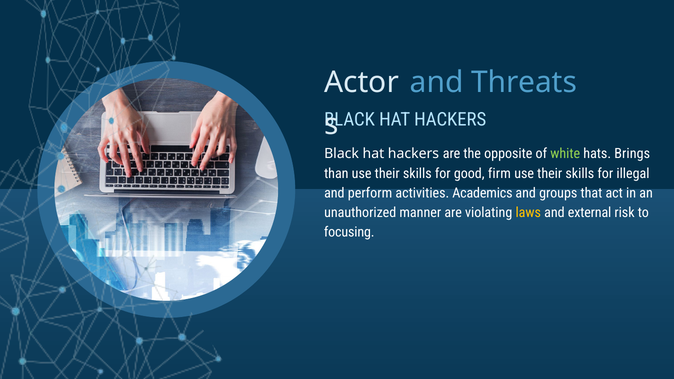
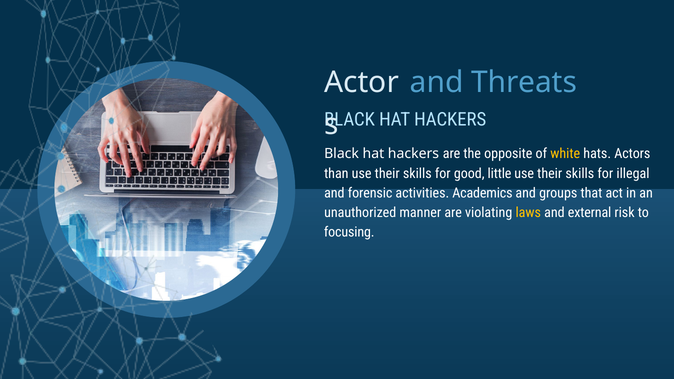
white colour: light green -> yellow (565, 154)
Brings: Brings -> Actors (632, 154)
firm: firm -> little (499, 173)
perform: perform -> forensic (370, 193)
